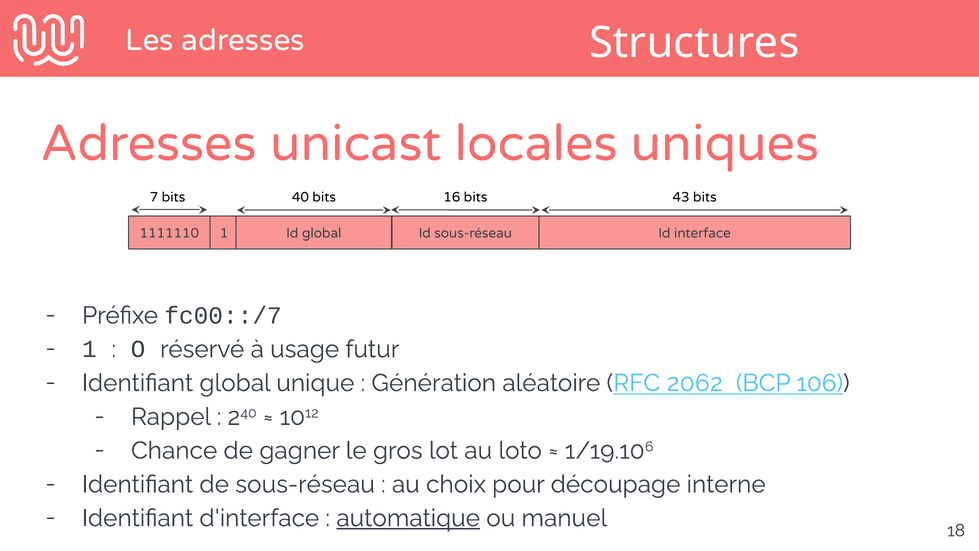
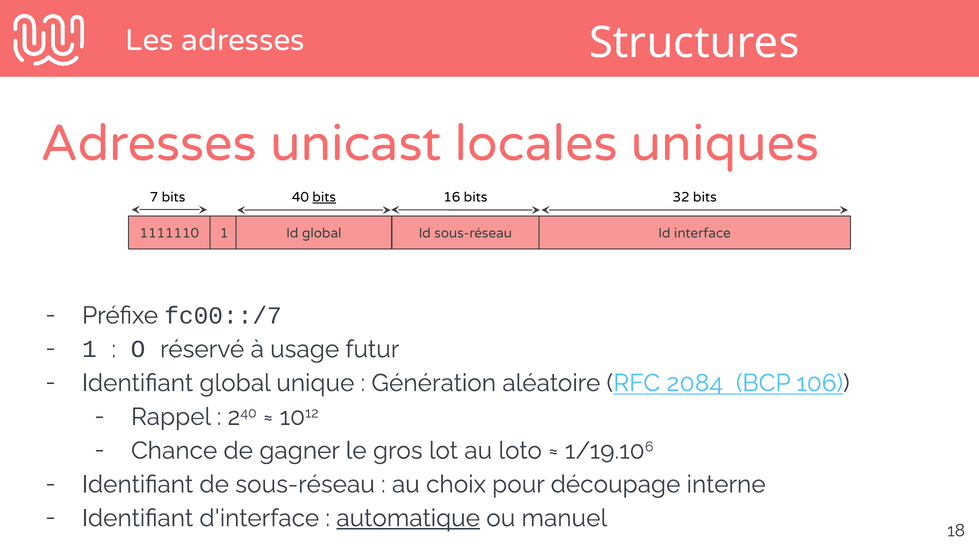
bits underline: none -> present (324, 197)
43: 43 -> 32 (681, 197)
2062: 2062 -> 2084 (695, 383)
